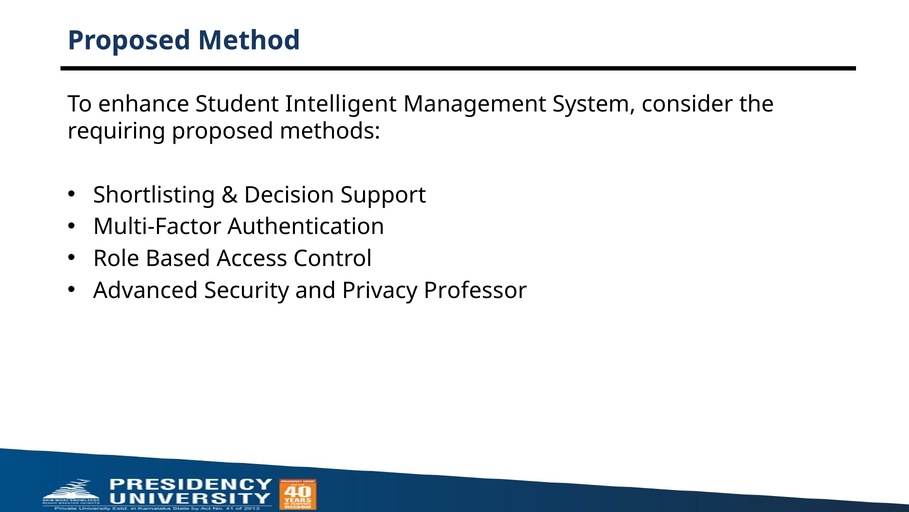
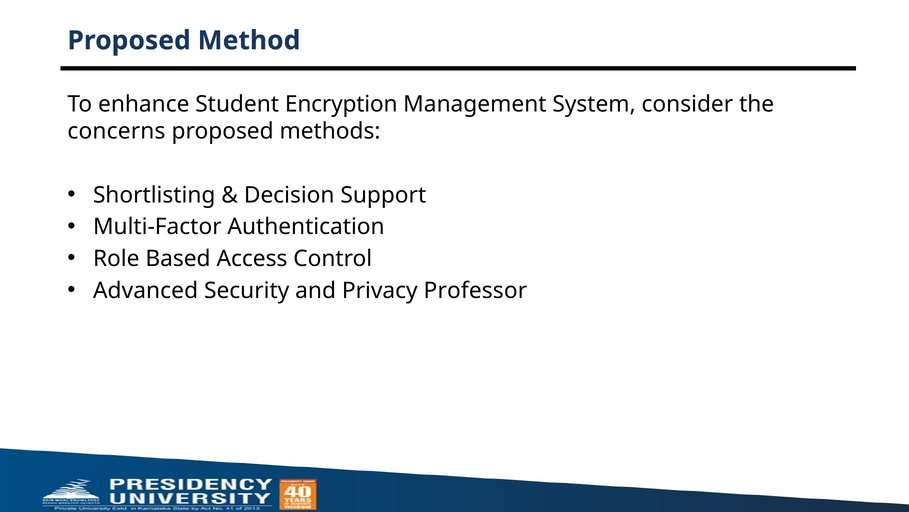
Intelligent: Intelligent -> Encryption (341, 104)
requiring: requiring -> concerns (116, 131)
